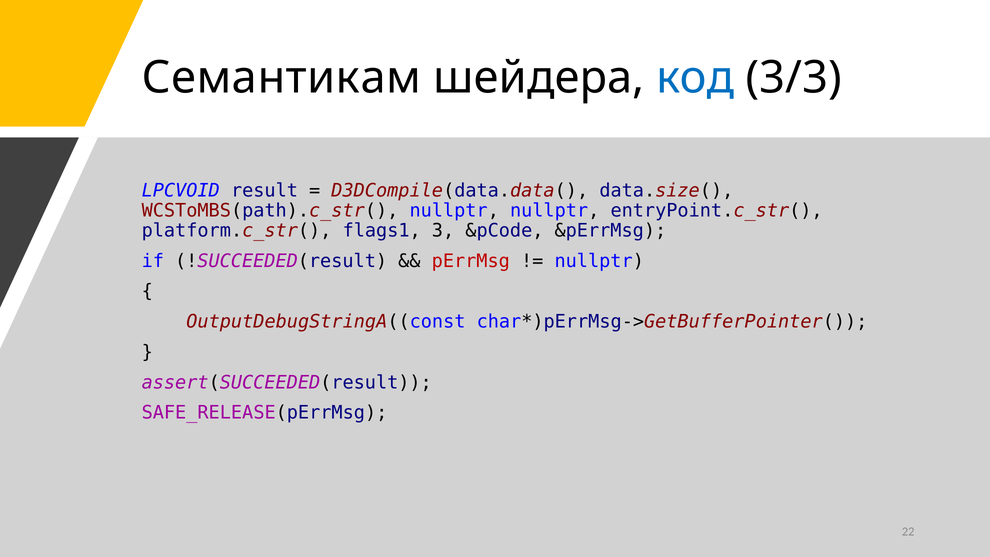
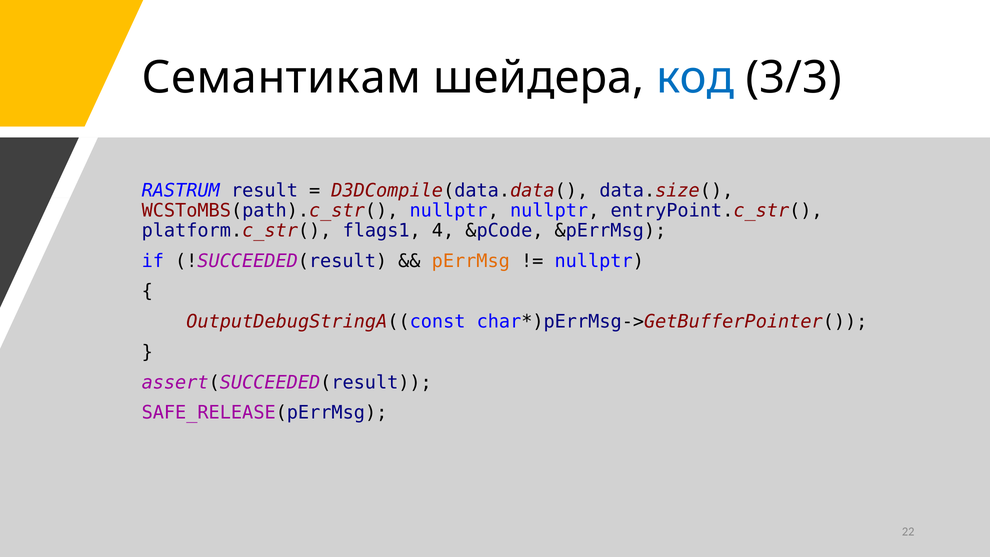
LPCVOID: LPCVOID -> RASTRUM (181, 190)
3: 3 -> 4 (443, 230)
pErrMsg colour: red -> orange (471, 261)
